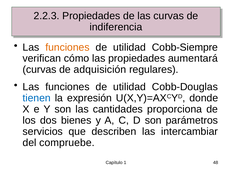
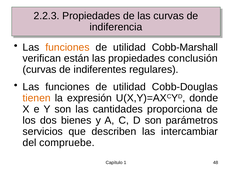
Cobb-Siempre: Cobb-Siempre -> Cobb-Marshall (185, 47)
cómo: cómo -> están (77, 58)
aumentará: aumentará -> conclusión (193, 58)
adquisición: adquisición -> indiferentes (100, 70)
tienen colour: blue -> orange (37, 98)
